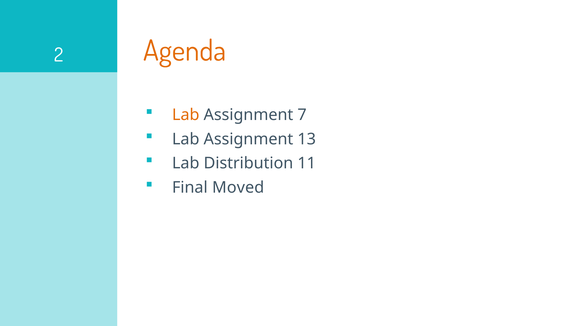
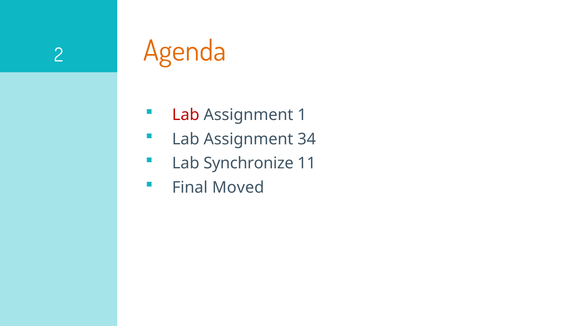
Lab colour: orange -> red (186, 115)
7: 7 -> 1 (302, 115)
13: 13 -> 34 (307, 139)
Distribution: Distribution -> Synchronize (249, 163)
